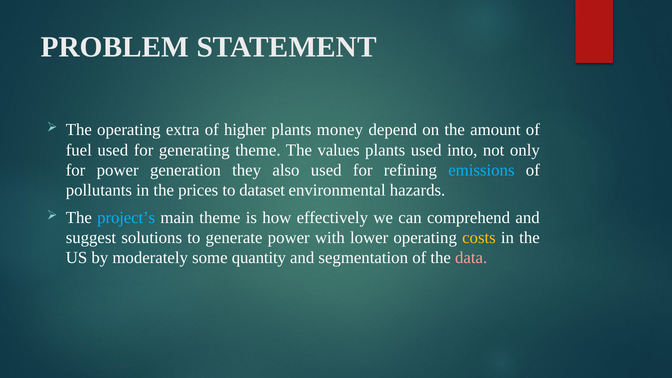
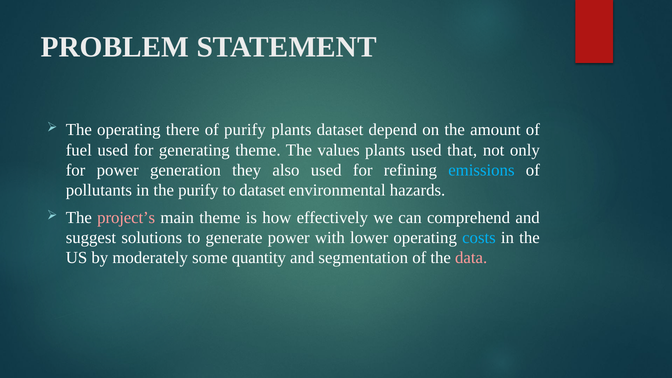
extra: extra -> there (183, 130)
of higher: higher -> purify (245, 130)
plants money: money -> dataset (340, 130)
into: into -> that (462, 150)
the prices: prices -> purify (198, 190)
project’s colour: light blue -> pink (126, 218)
costs colour: yellow -> light blue (479, 238)
